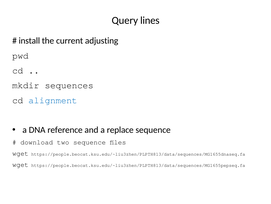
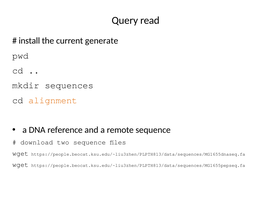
lines: lines -> read (150, 20)
adjusting: adjusting -> generate (102, 41)
alignment colour: blue -> orange (53, 100)
replace: replace -> remote (120, 129)
